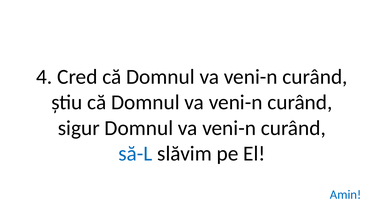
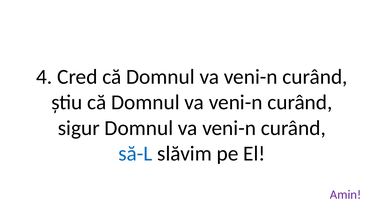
Amin colour: blue -> purple (346, 195)
